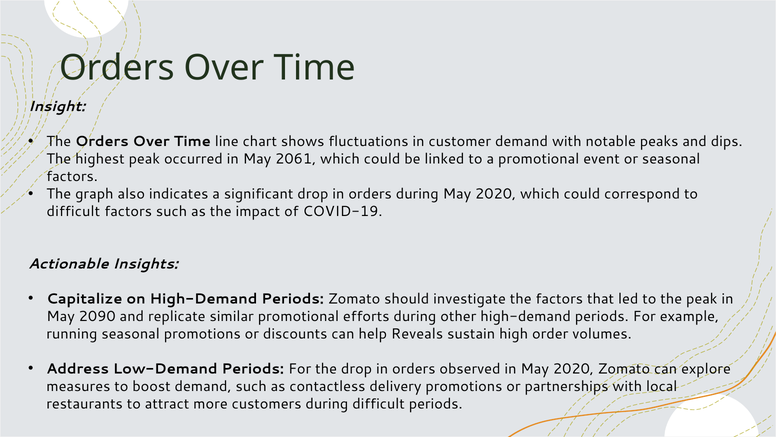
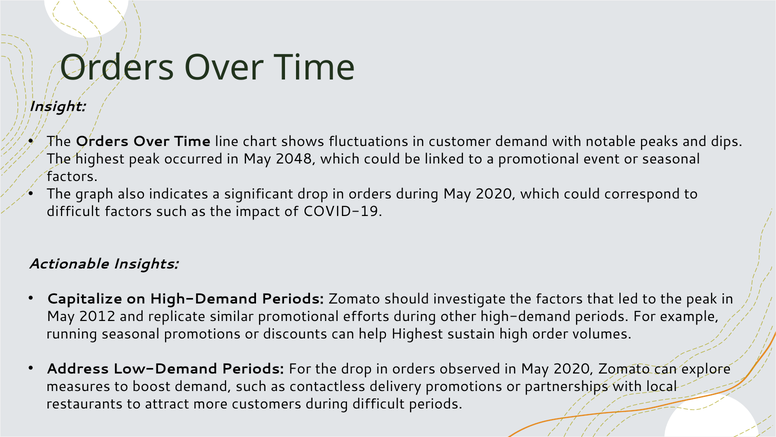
2061: 2061 -> 2048 (296, 159)
2090: 2090 -> 2012 (97, 316)
help Reveals: Reveals -> Highest (417, 334)
